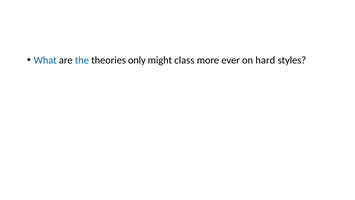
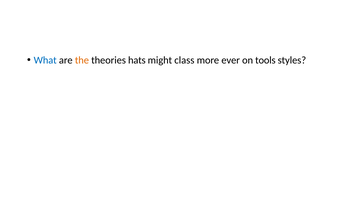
the colour: blue -> orange (82, 60)
only: only -> hats (137, 60)
hard: hard -> tools (265, 60)
